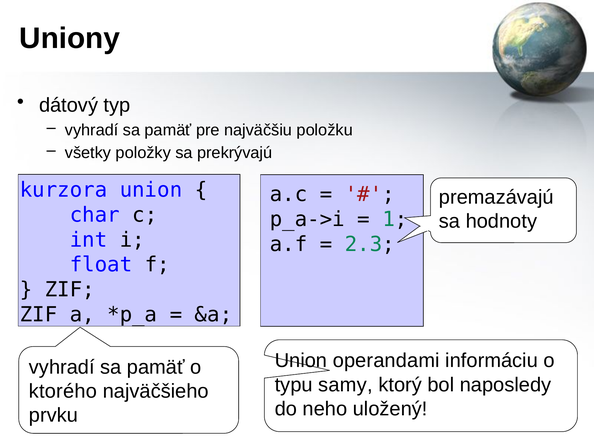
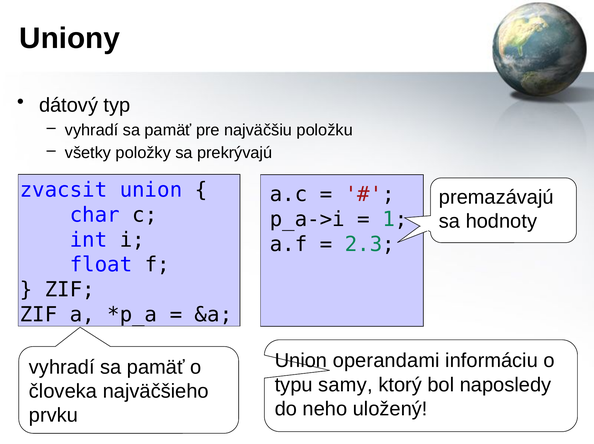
kurzora: kurzora -> zvacsit (63, 190)
ktorého: ktorého -> človeka (63, 391)
